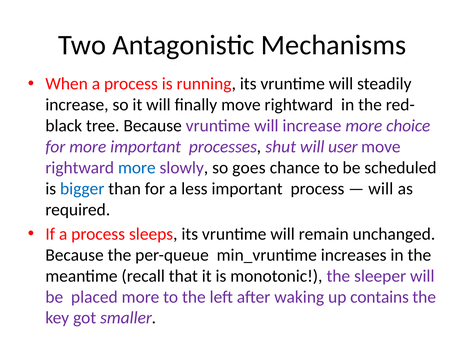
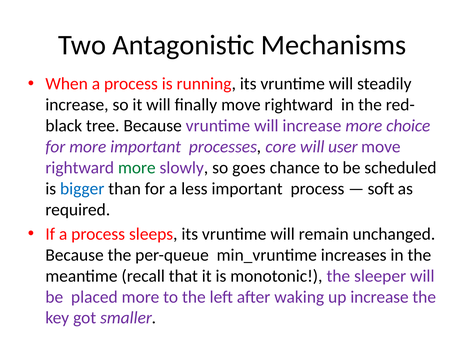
shut: shut -> core (281, 147)
more colour: blue -> green (137, 168)
will: will -> soft (381, 188)
up contains: contains -> increase (379, 297)
